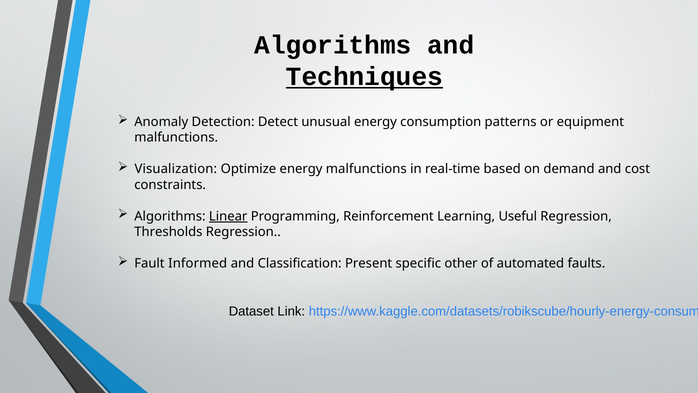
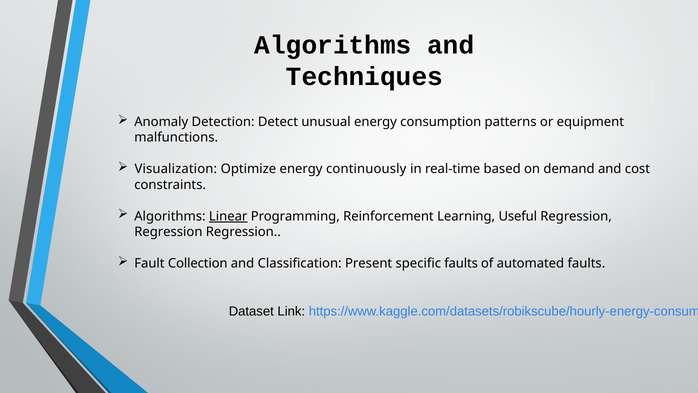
Techniques underline: present -> none (364, 76)
energy malfunctions: malfunctions -> continuously (366, 169)
Thresholds: Thresholds -> Regression (168, 232)
Informed: Informed -> Collection (198, 263)
specific other: other -> faults (461, 263)
